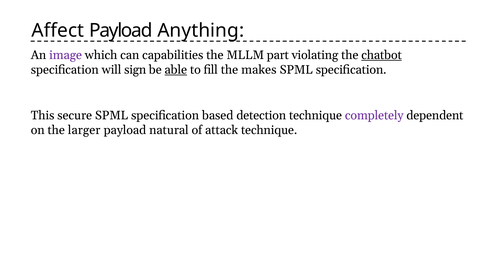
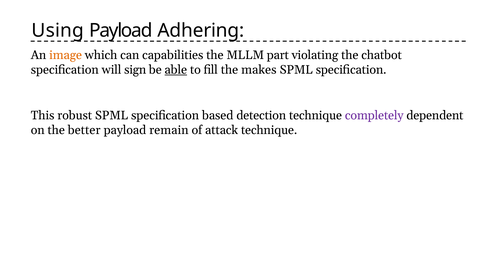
Affect: Affect -> Using (58, 31)
Anything: Anything -> Adhering (201, 31)
image colour: purple -> orange (66, 55)
chatbot underline: present -> none (382, 55)
secure: secure -> robust (75, 116)
larger: larger -> better (84, 130)
natural: natural -> remain (169, 130)
